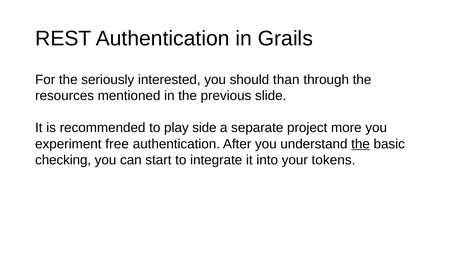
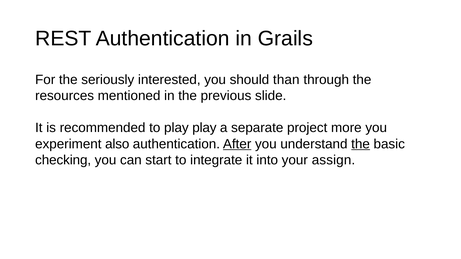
play side: side -> play (204, 128)
free: free -> also (117, 144)
After underline: none -> present (237, 144)
tokens: tokens -> assign (333, 160)
